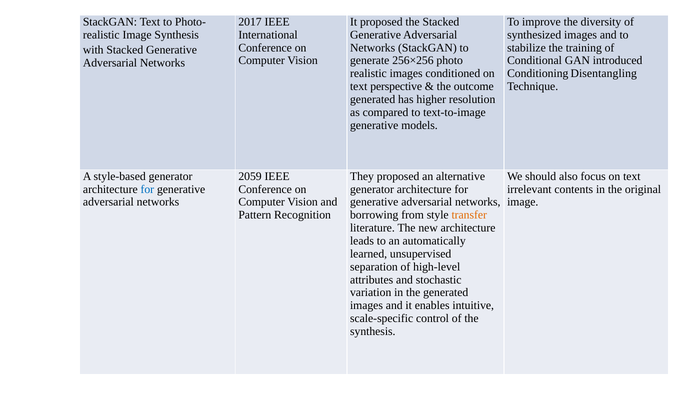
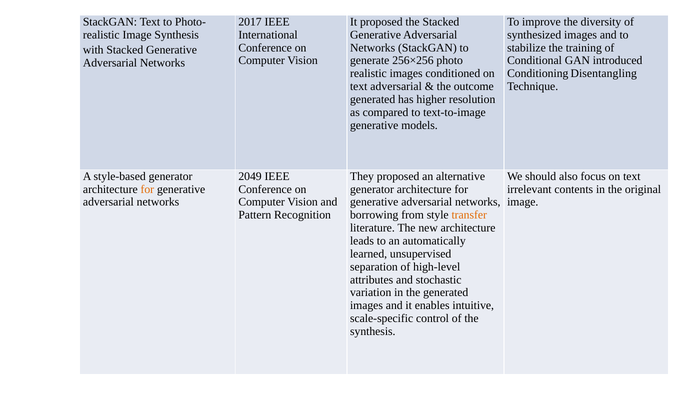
text perspective: perspective -> adversarial (396, 87)
2059: 2059 -> 2049 (250, 176)
for colour: blue -> orange (147, 189)
